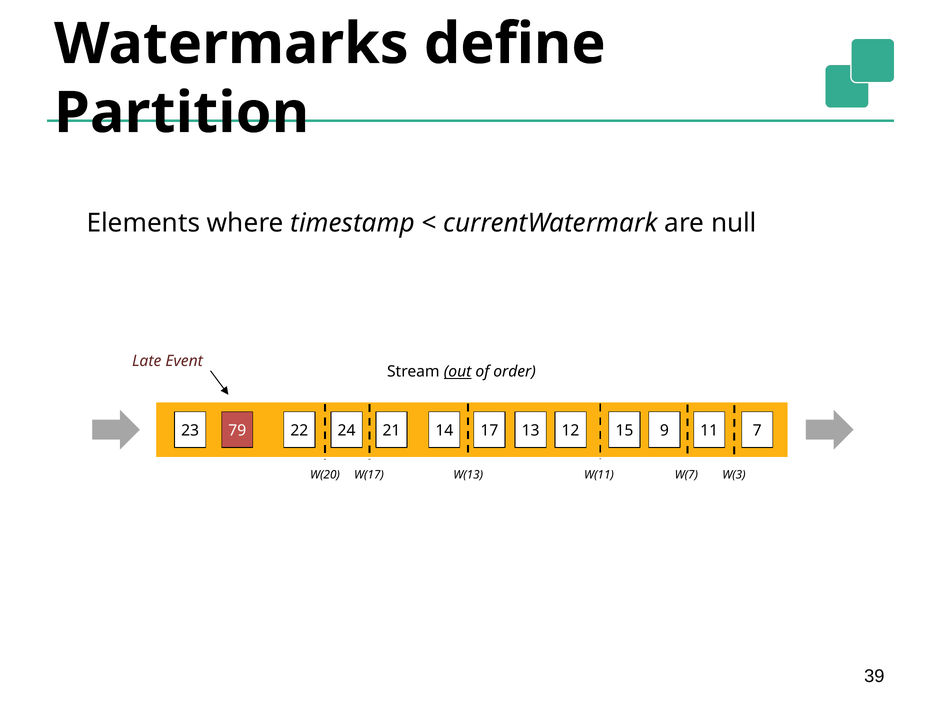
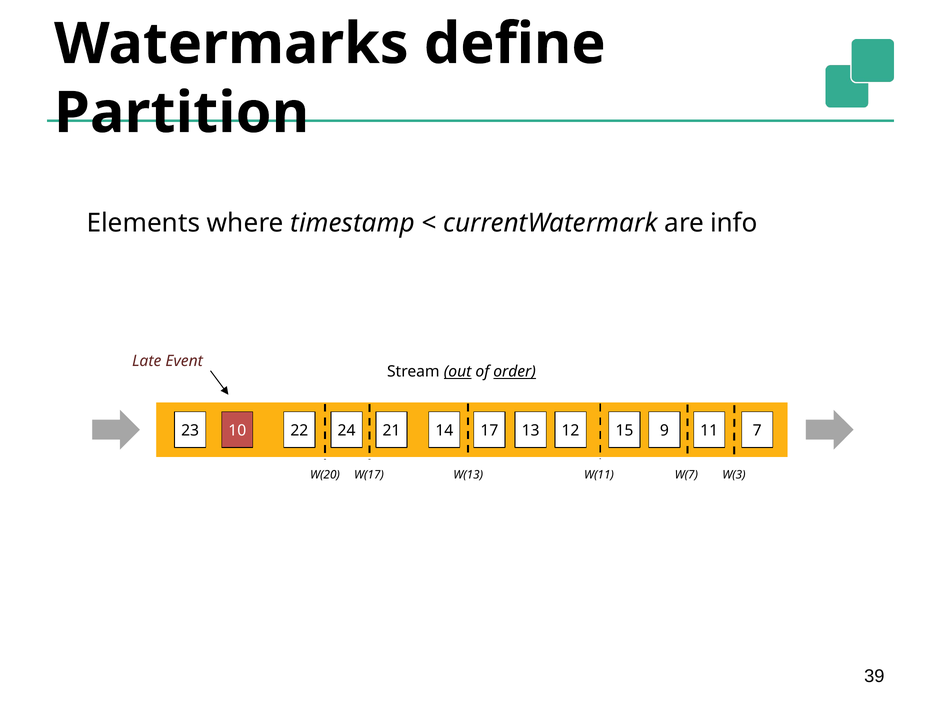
null: null -> info (734, 223)
order underline: none -> present (515, 372)
79: 79 -> 10 (237, 431)
